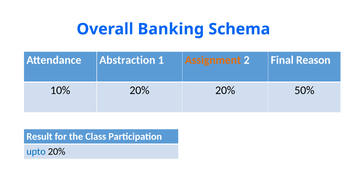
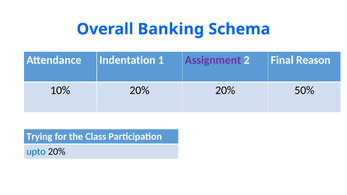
Abstraction: Abstraction -> Indentation (127, 60)
Assignment colour: orange -> purple (213, 60)
Result: Result -> Trying (39, 137)
